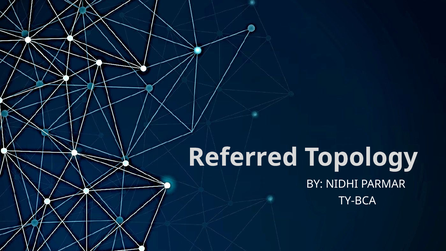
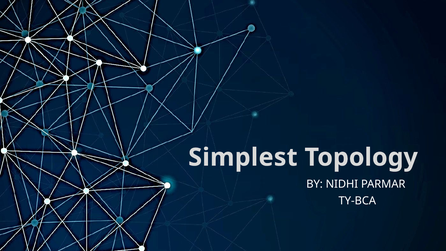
Referred: Referred -> Simplest (243, 157)
